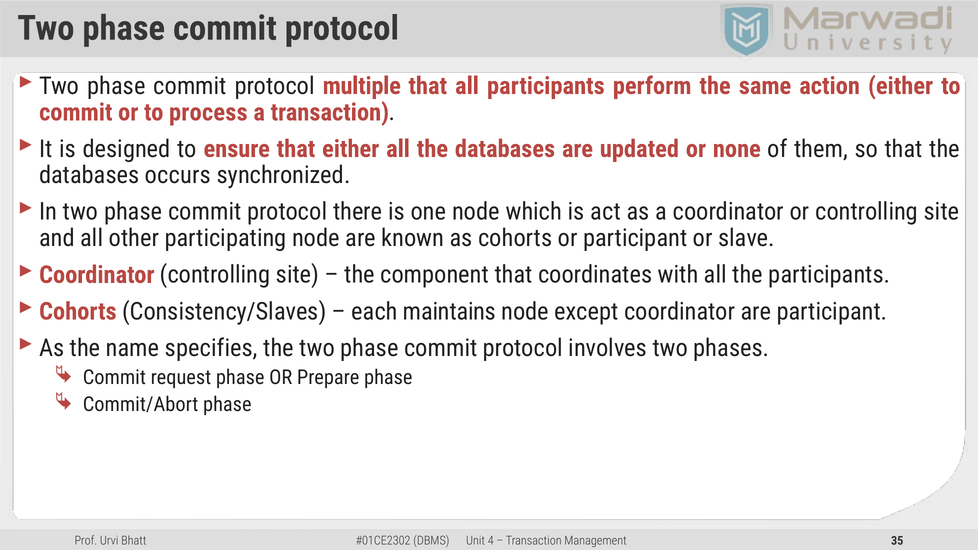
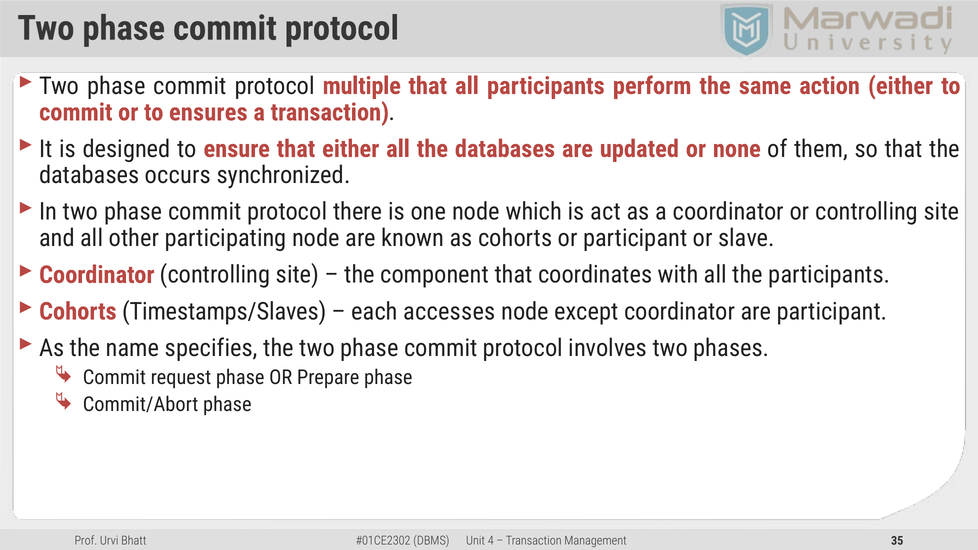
process: process -> ensures (208, 112)
Consistency/Slaves: Consistency/Slaves -> Timestamps/Slaves (224, 312)
maintains: maintains -> accesses (449, 312)
